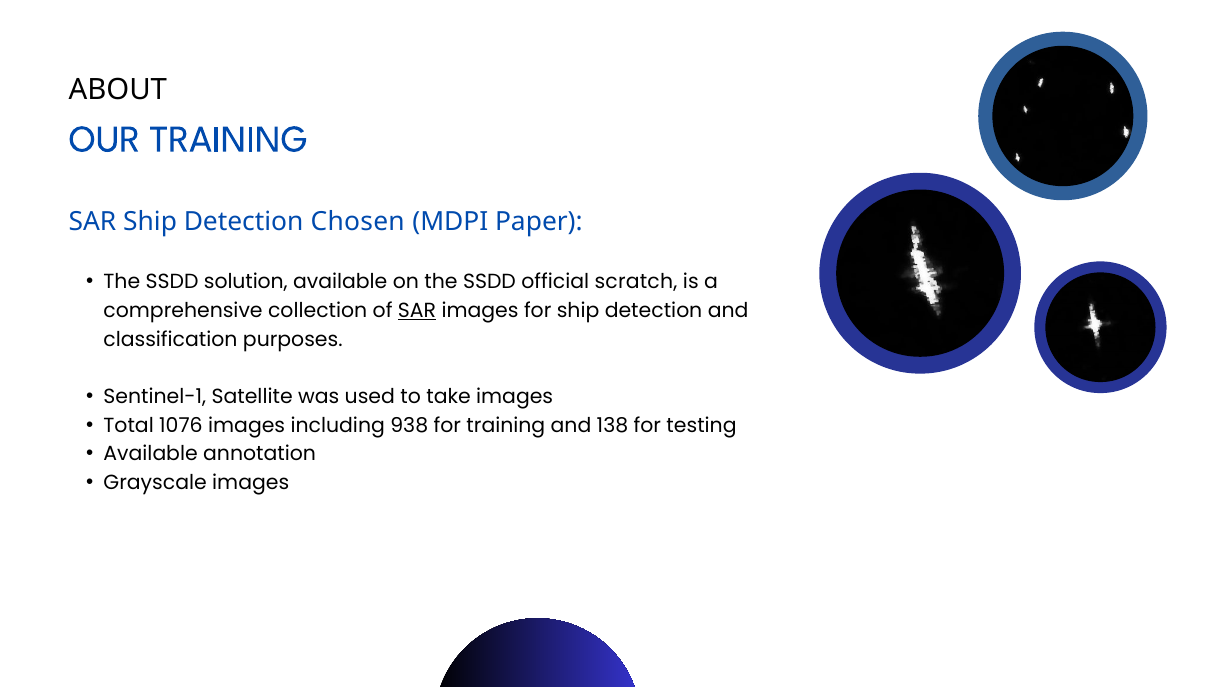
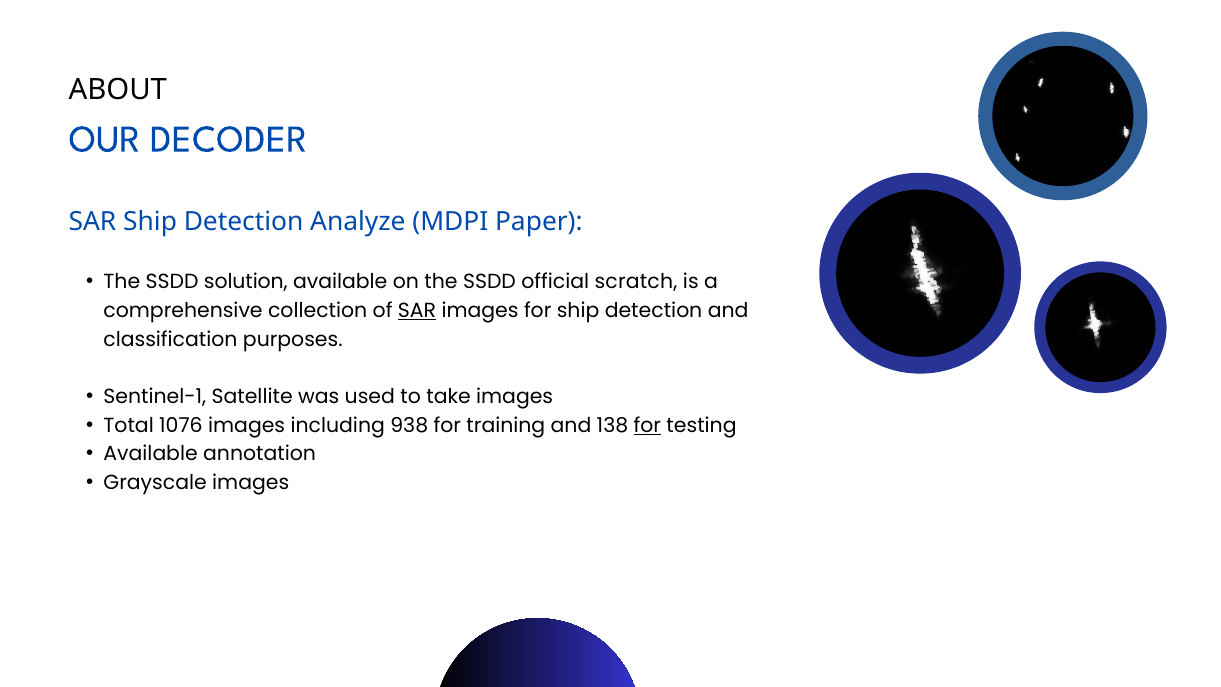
OUR TRAINING: TRAINING -> DECODER (229, 139)
Chosen: Chosen -> Analyze (358, 222)
for underline: none -> present (647, 425)
